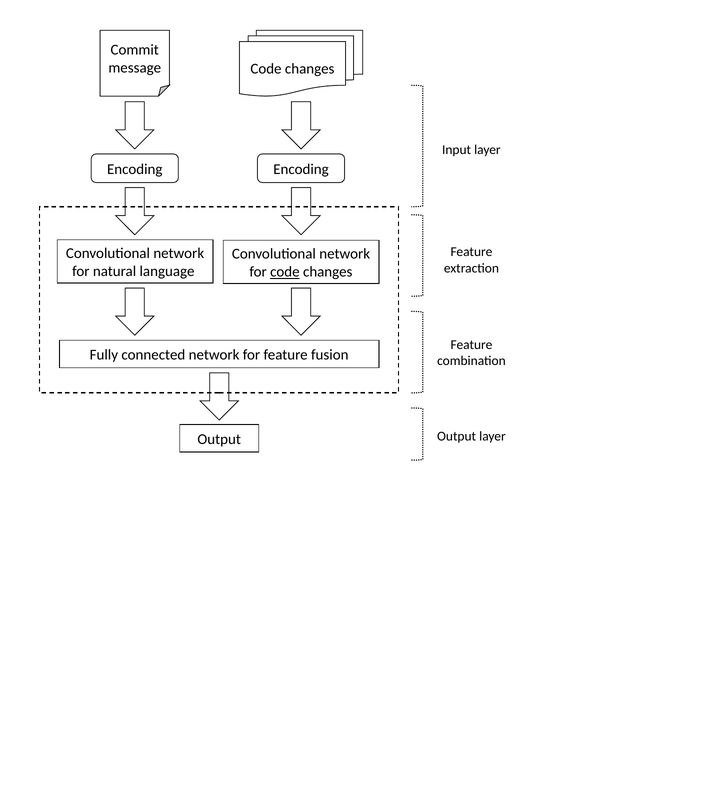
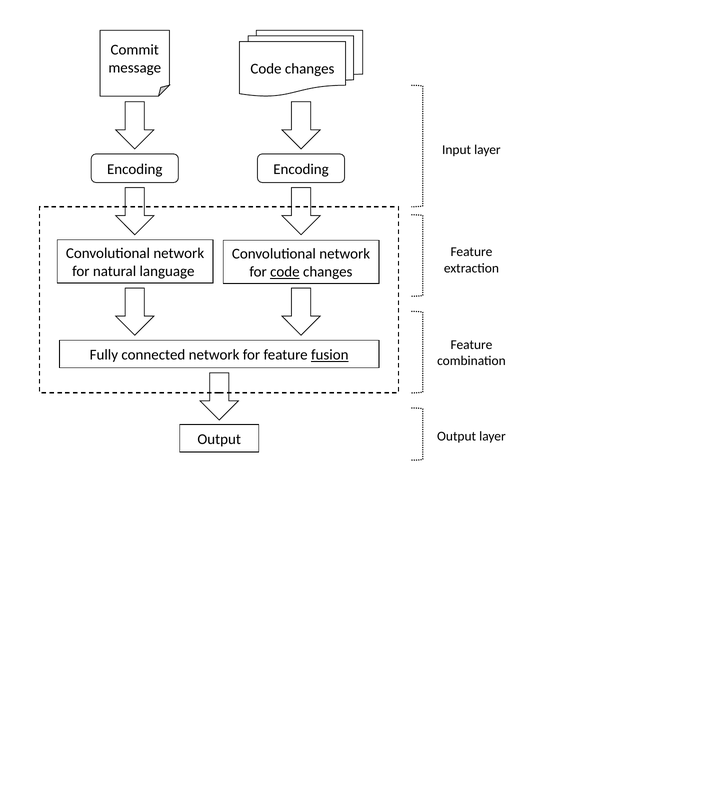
fusion underline: none -> present (330, 355)
